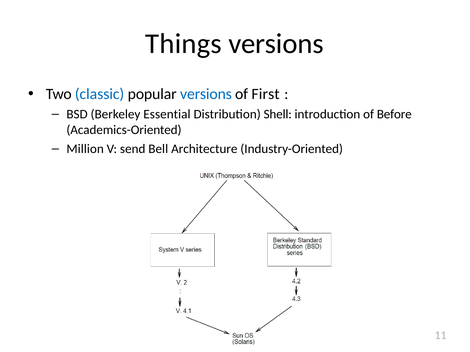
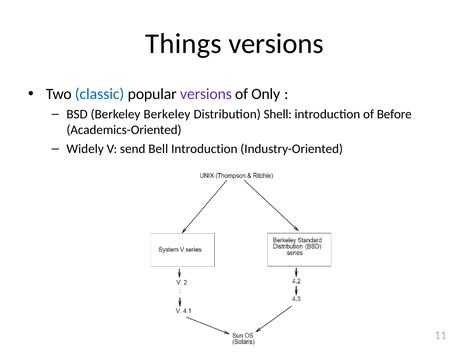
versions colour: blue -> purple (206, 94)
First: First -> Only (266, 94)
Berkeley Essential: Essential -> Berkeley (167, 115)
Million: Million -> Widely (85, 149)
Bell Architecture: Architecture -> Introduction (204, 149)
